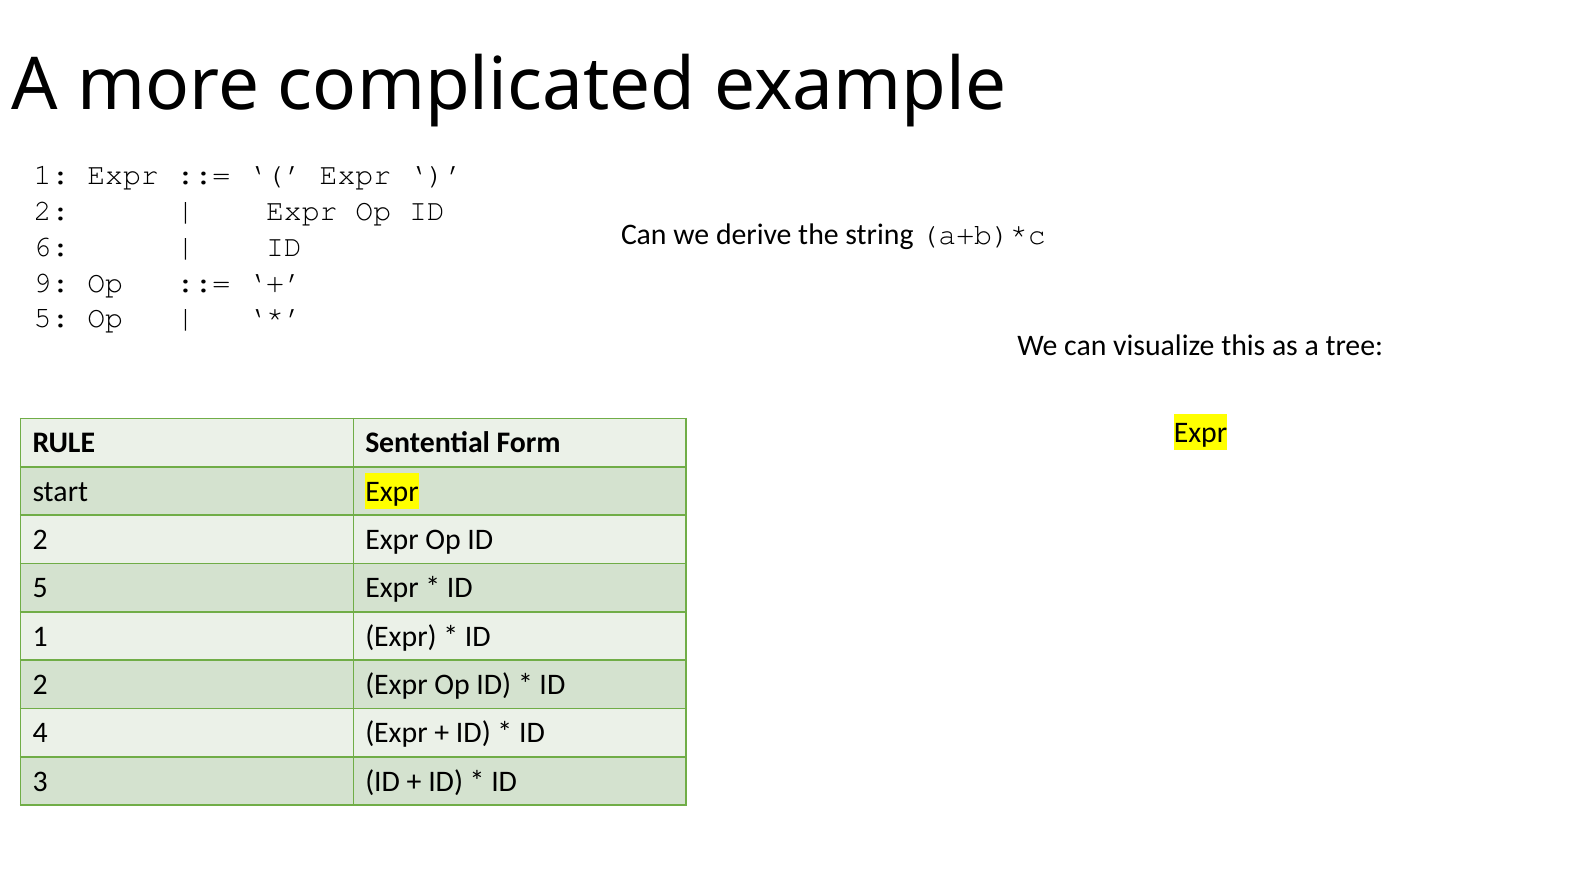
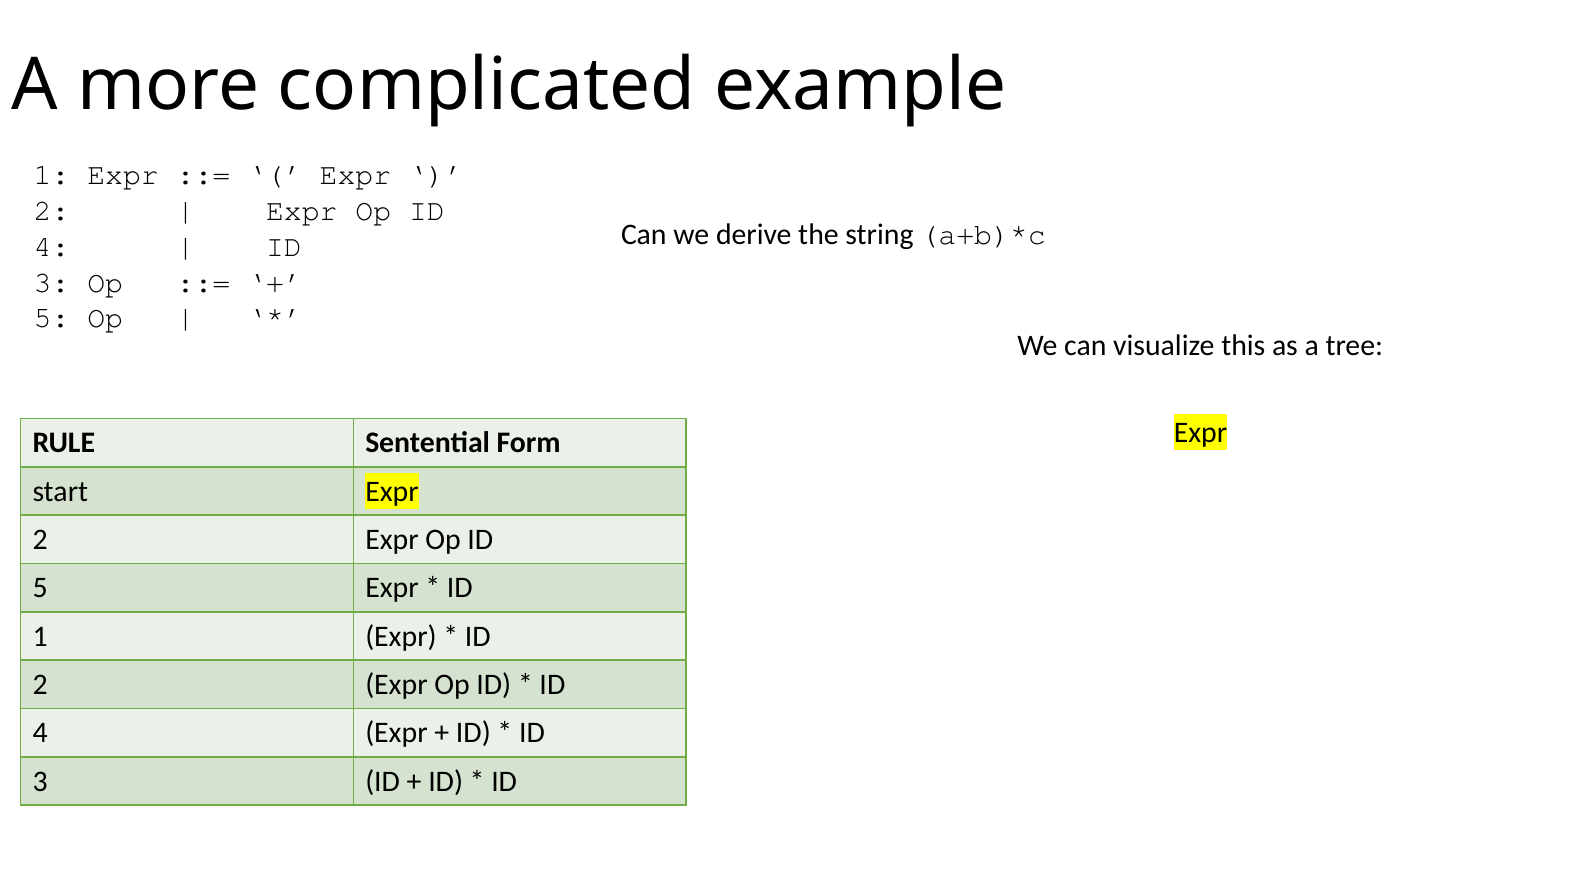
6: 6 -> 4 (52, 246)
9: 9 -> 3 (52, 282)
